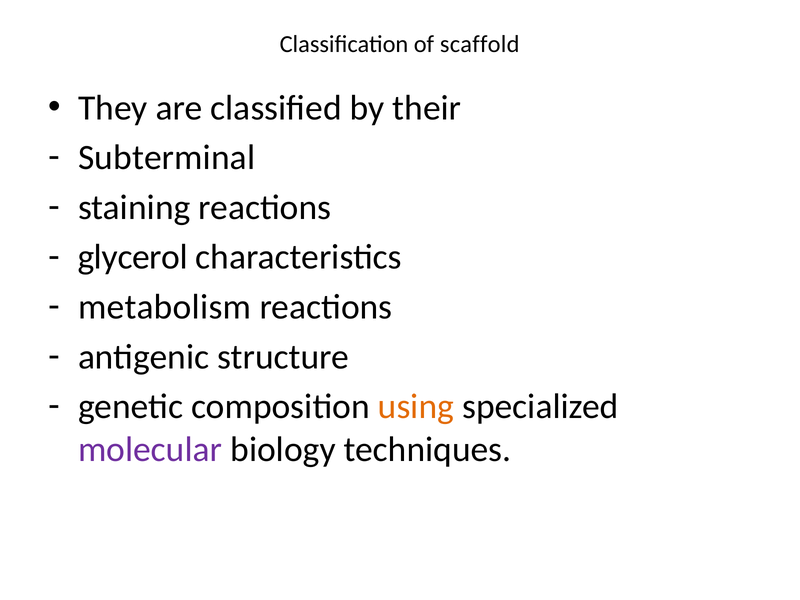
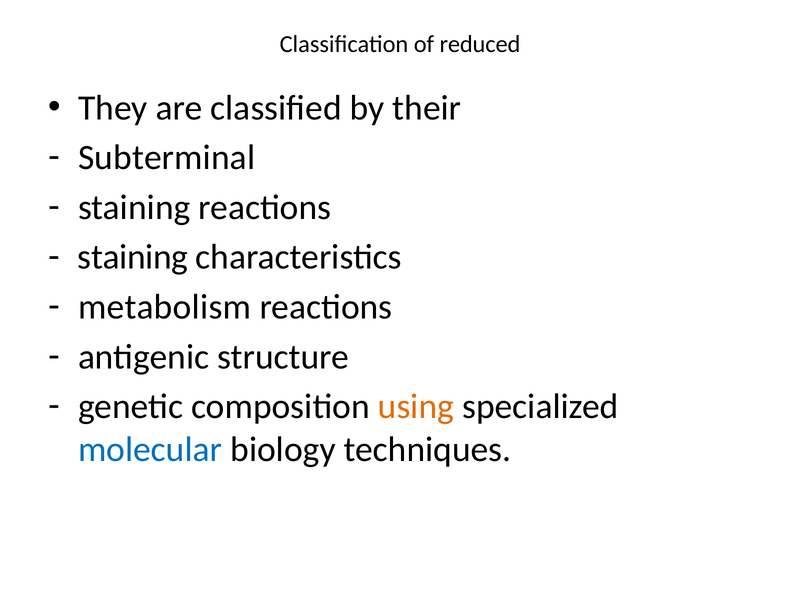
scaffold: scaffold -> reduced (480, 44)
glycerol: glycerol -> staining (133, 257)
molecular colour: purple -> blue (150, 449)
